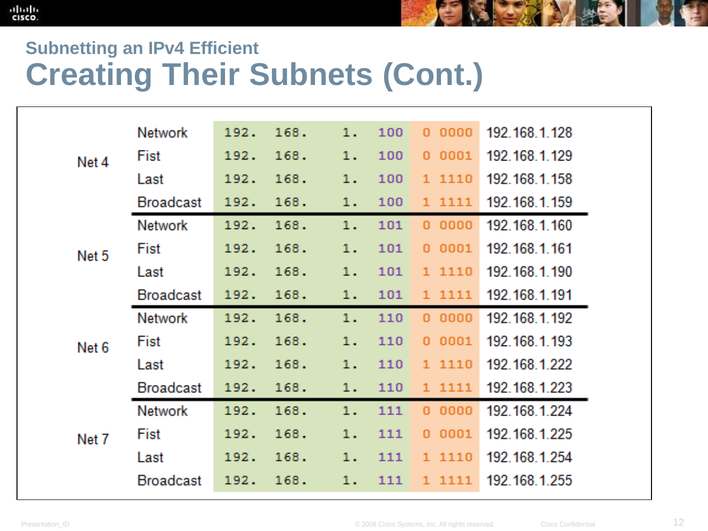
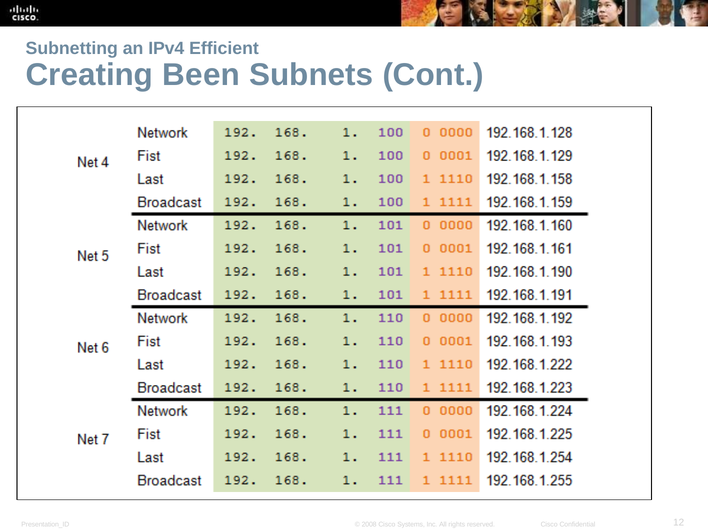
Their: Their -> Been (201, 75)
